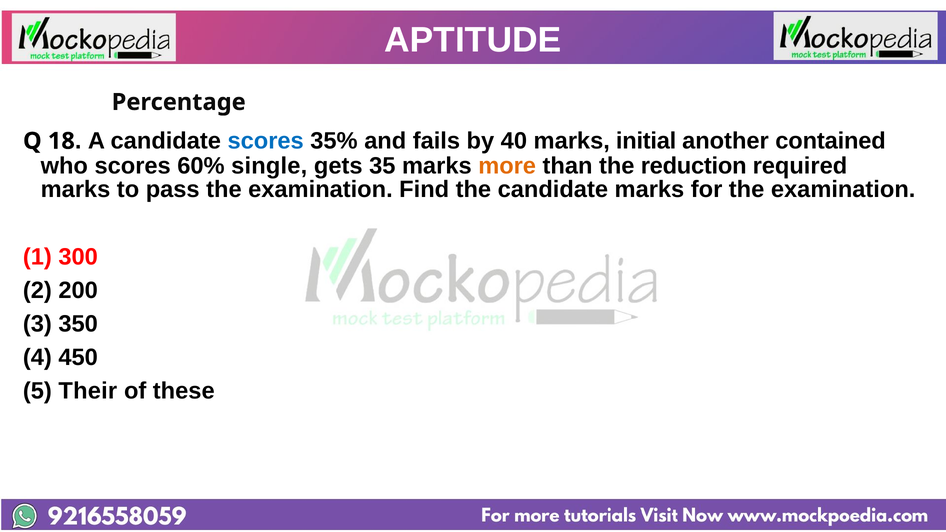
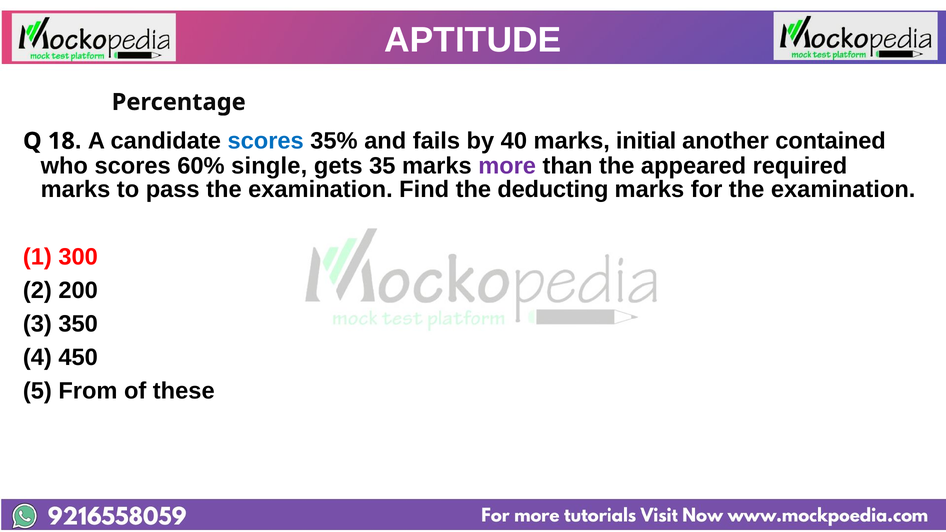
more colour: orange -> purple (507, 166)
reduction: reduction -> appeared (694, 166)
the candidate: candidate -> deducting (553, 190)
Their: Their -> From (88, 391)
